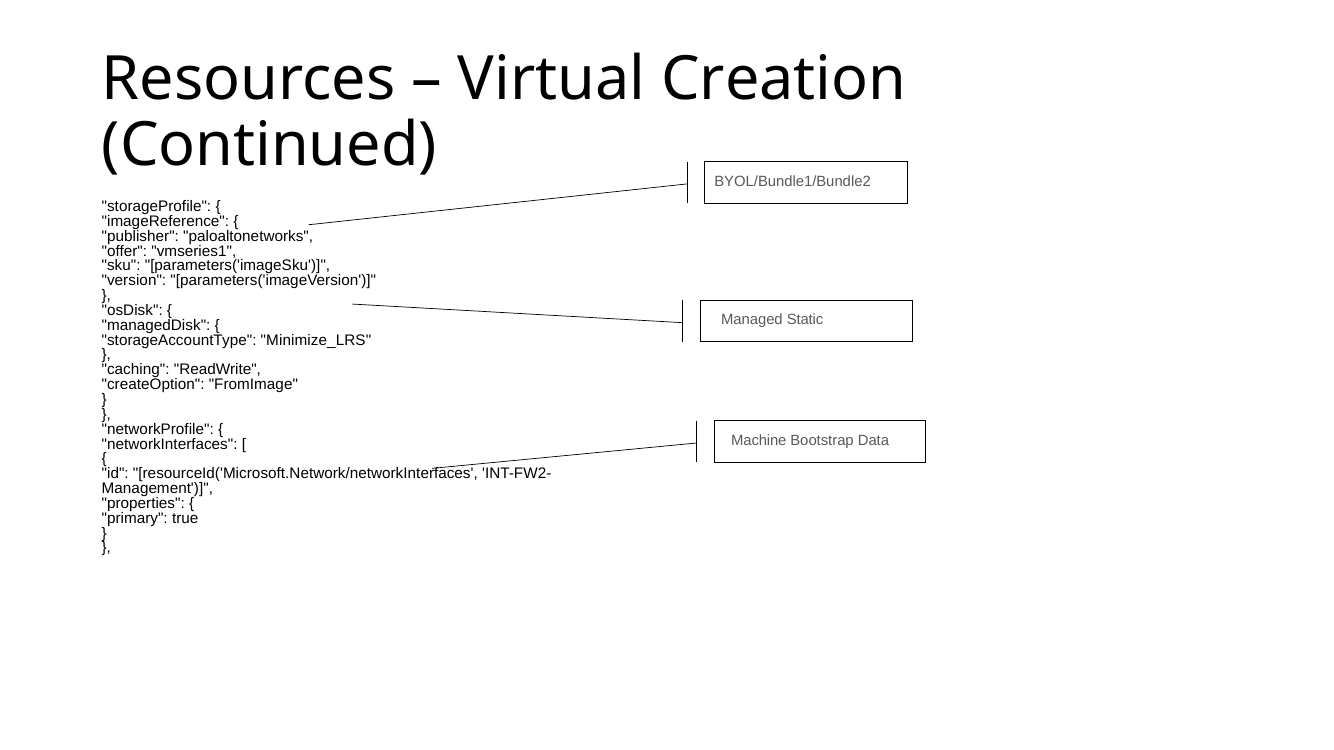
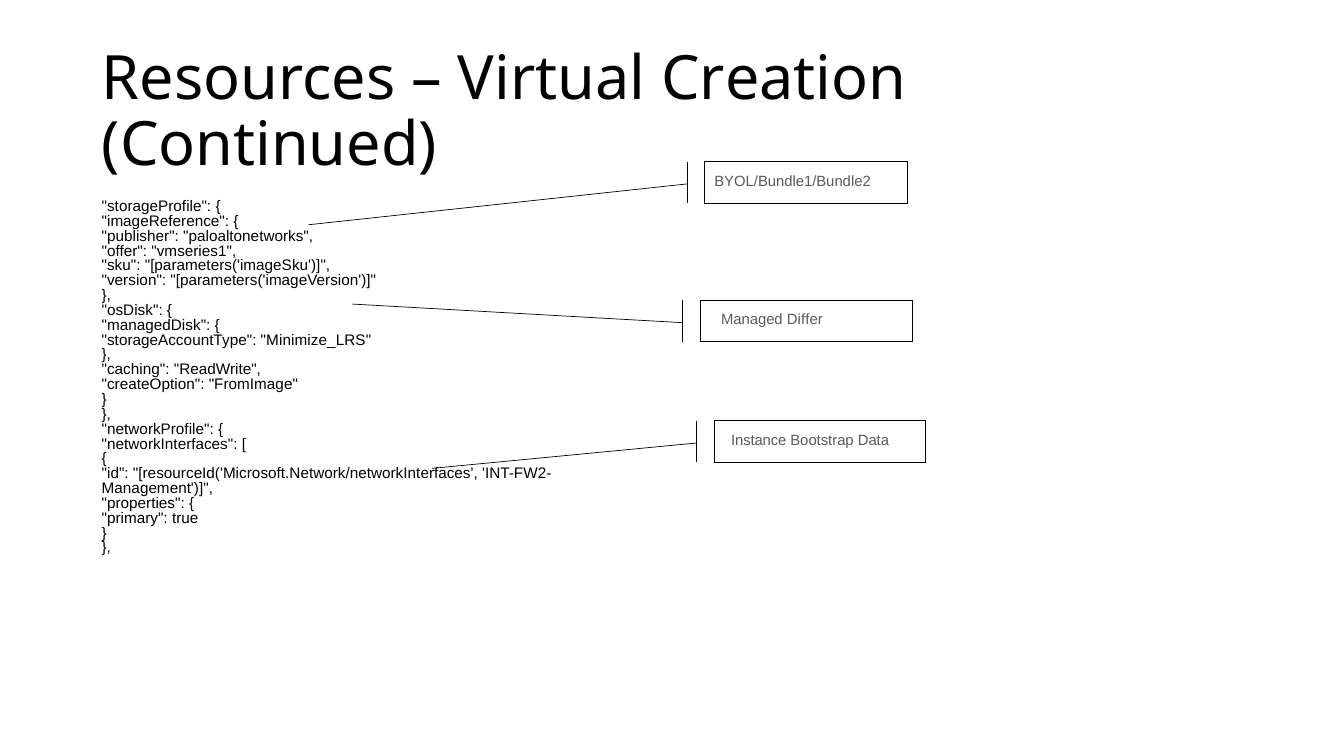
Static: Static -> Differ (805, 320)
Machine: Machine -> Instance (759, 441)
